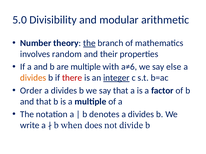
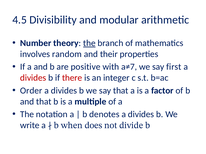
5.0: 5.0 -> 4.5 (20, 20)
are multiple: multiple -> positive (86, 67)
a≠6: a≠6 -> a≠7 (129, 67)
else: else -> first (174, 67)
divides colour: orange -> red (33, 78)
integer underline: present -> none (116, 78)
